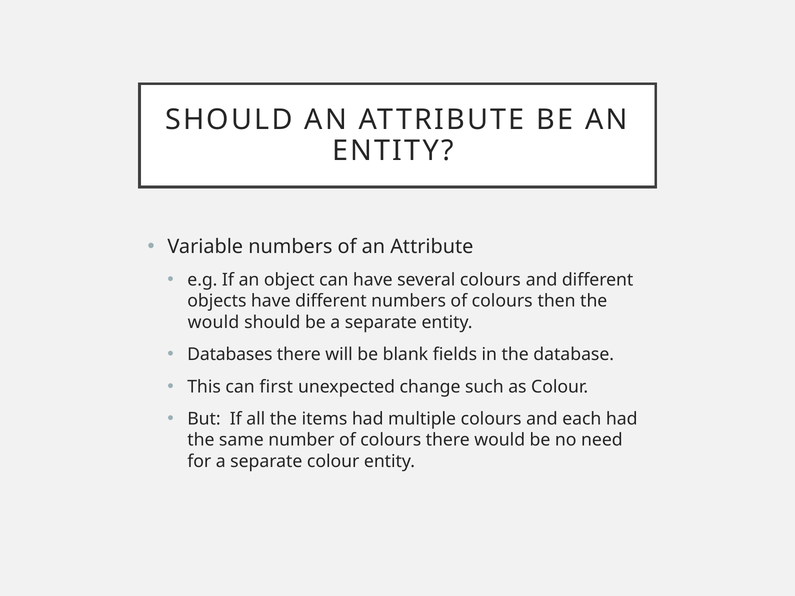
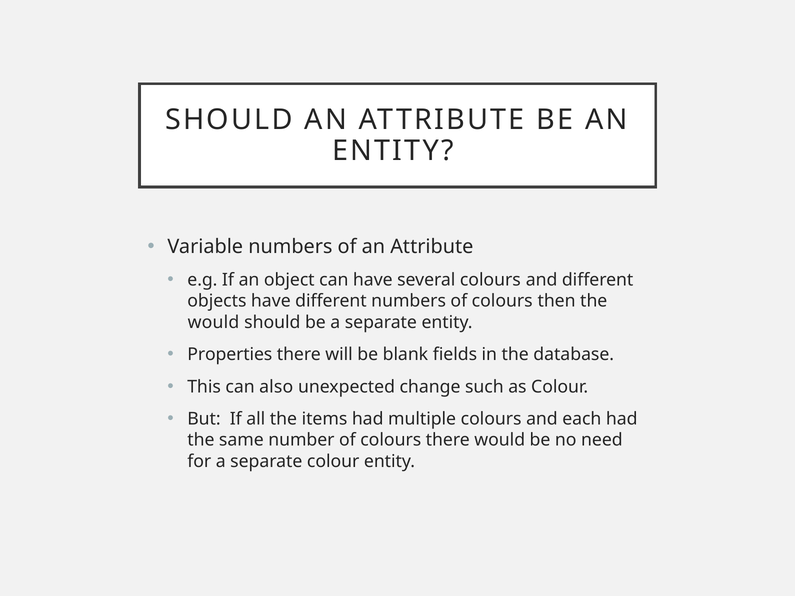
Databases: Databases -> Properties (230, 355)
first: first -> also (276, 387)
